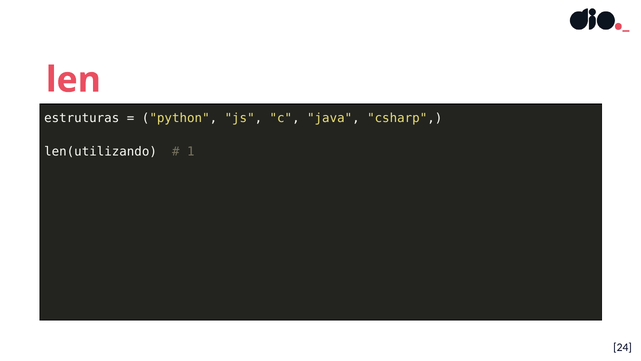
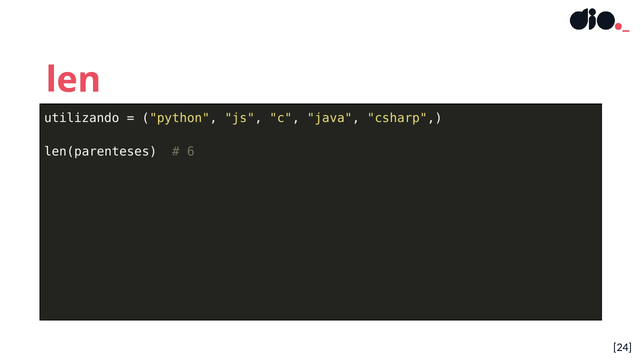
estruturas: estruturas -> utilizando (82, 118)
len(utilizando: len(utilizando -> len(parenteses (101, 152)
1: 1 -> 6 (191, 152)
